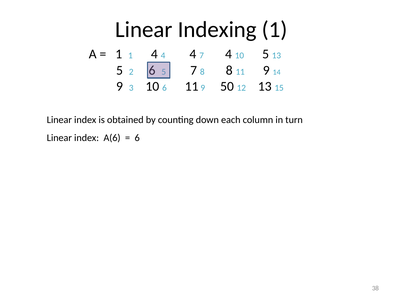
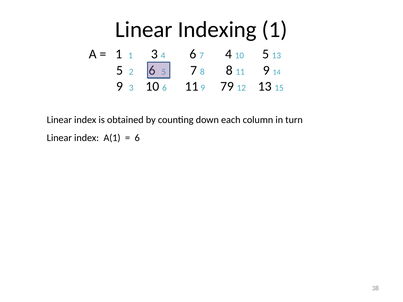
1 4: 4 -> 3 (154, 54)
4: 4 -> 6 (193, 54)
50: 50 -> 79 (227, 86)
A(6: A(6 -> A(1 (112, 138)
